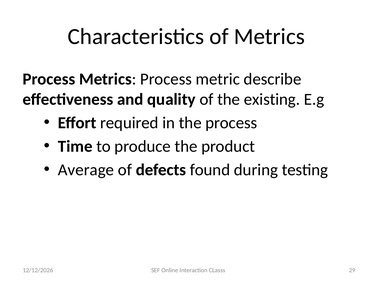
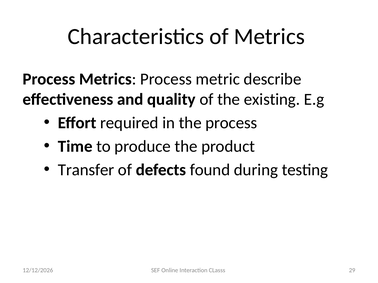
Average: Average -> Transfer (86, 170)
